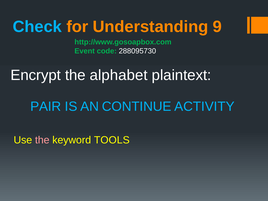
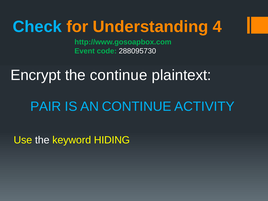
9: 9 -> 4 (217, 27)
the alphabet: alphabet -> continue (119, 75)
the colour: pink -> white (42, 140)
TOOLS: TOOLS -> HIDING (112, 140)
